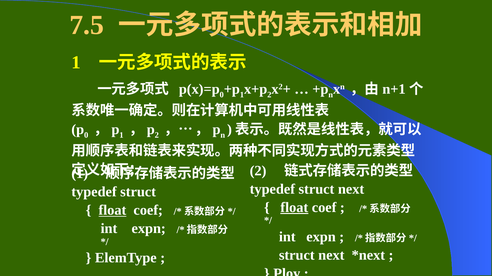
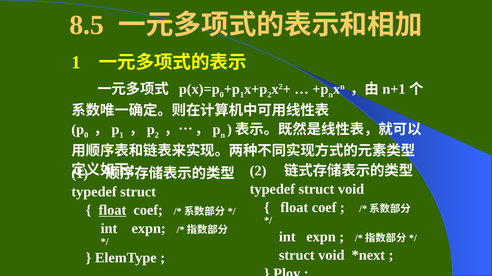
7.5: 7.5 -> 8.5 (87, 25)
typedef struct next: next -> void (351, 190)
float underline: present -> none (294, 208)
next: next -> void (331, 256)
